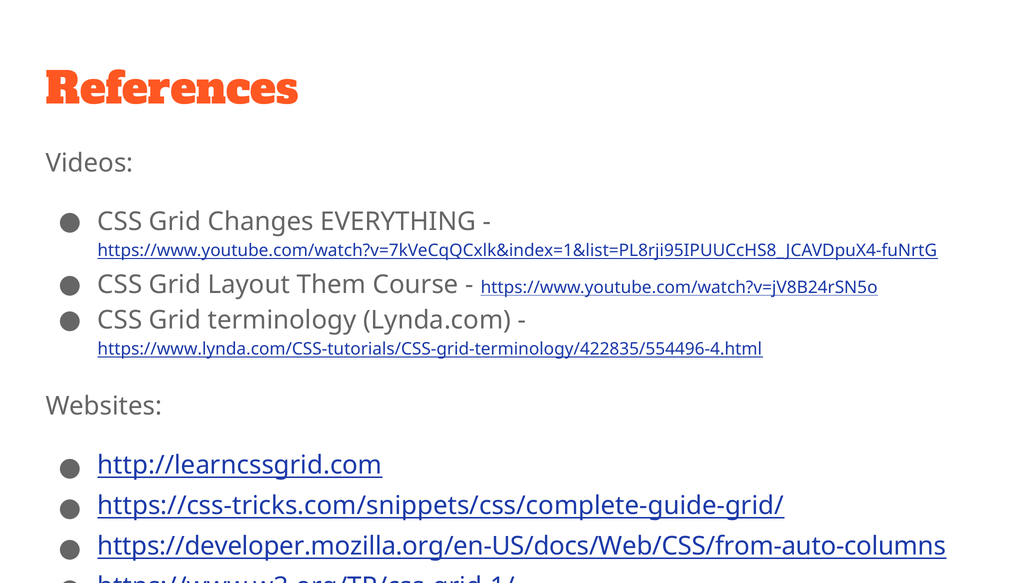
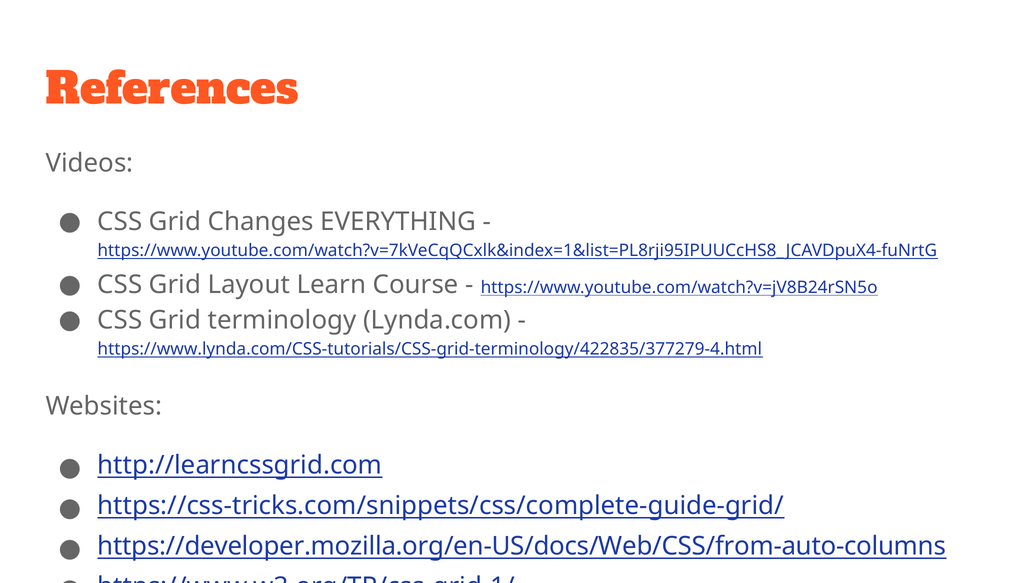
Them: Them -> Learn (331, 284)
https://www.lynda.com/CSS-tutorials/CSS-grid-terminology/422835/554496-4.html: https://www.lynda.com/CSS-tutorials/CSS-grid-terminology/422835/554496-4.html -> https://www.lynda.com/CSS-tutorials/CSS-grid-terminology/422835/377279-4.html (430, 349)
